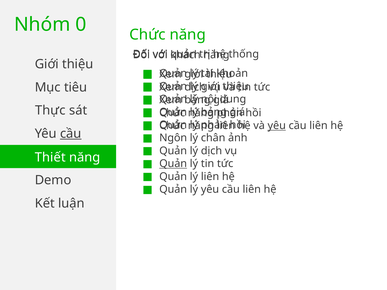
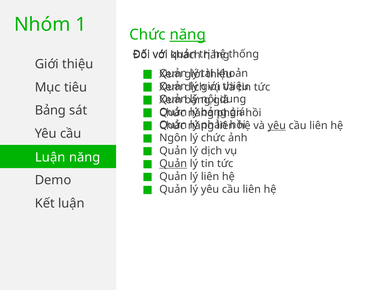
0: 0 -> 1 (81, 25)
năng underline: none -> present (188, 35)
Thực: Thực -> Bảng (50, 111)
cầu underline: present -> none (71, 134)
lý chân: chân -> chức (213, 138)
Thiết: Thiết -> Luận (50, 158)
